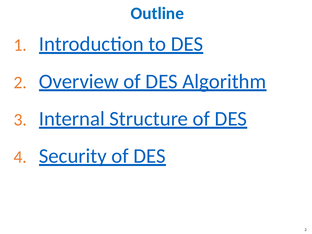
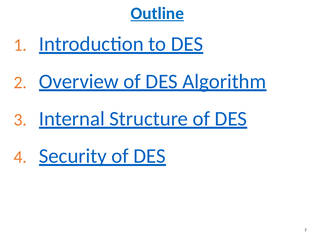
Outline underline: none -> present (157, 13)
